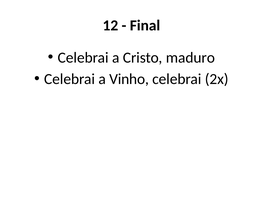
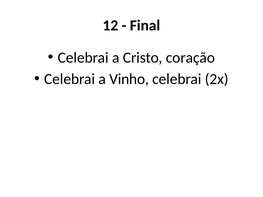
maduro: maduro -> coração (190, 58)
